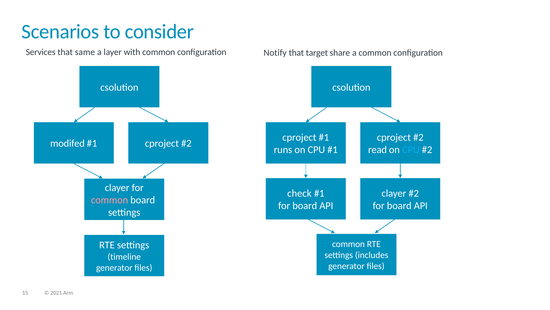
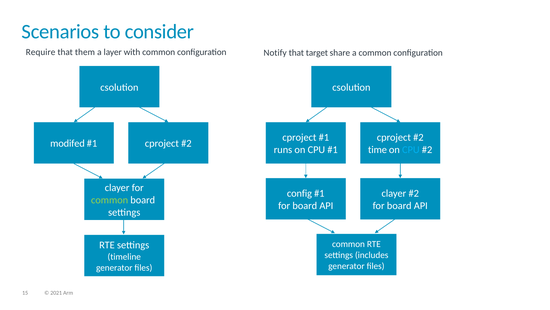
Services: Services -> Require (41, 52)
same: same -> them (85, 52)
read: read -> time (377, 149)
check: check -> config (299, 193)
common colour: pink -> light green (110, 200)
